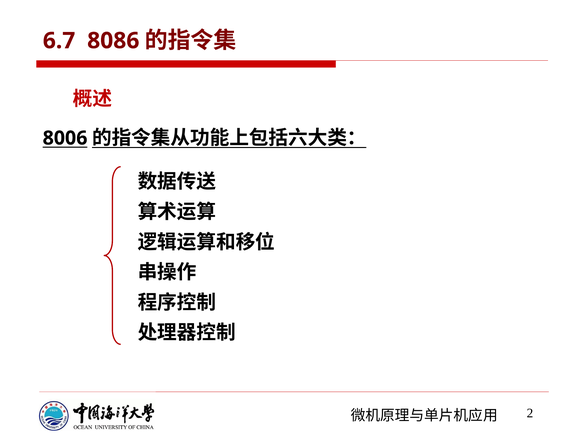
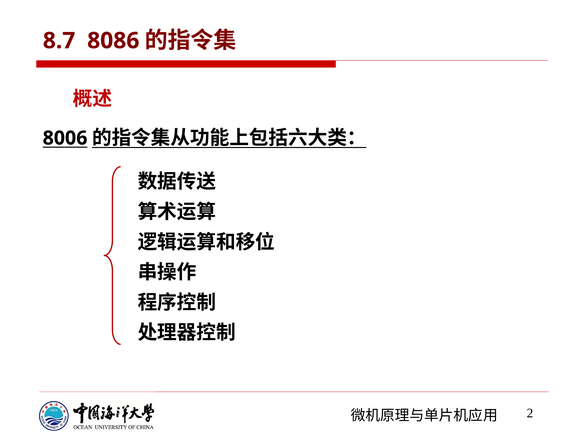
6.7: 6.7 -> 8.7 (59, 41)
